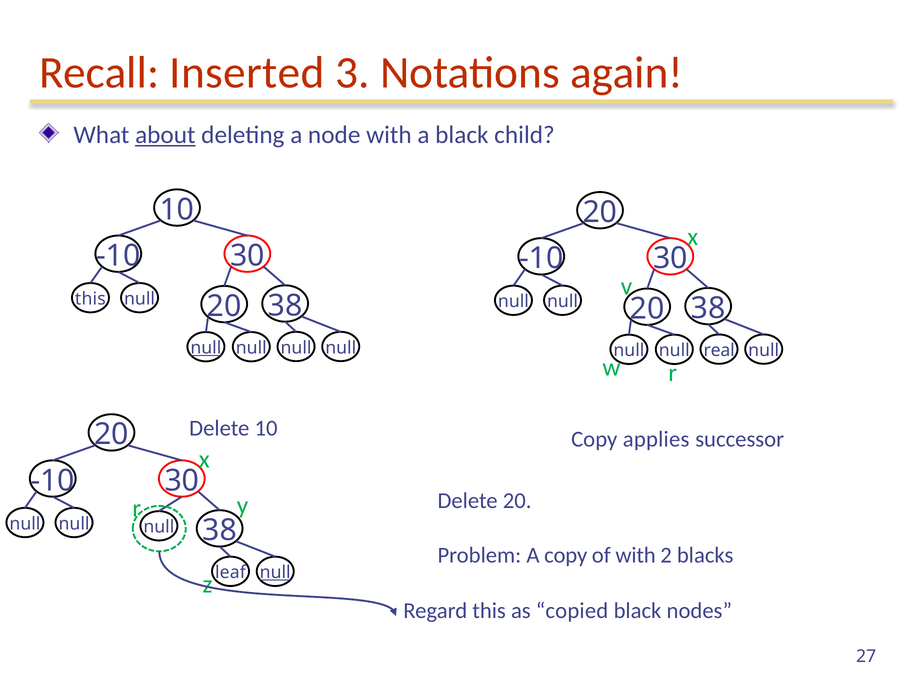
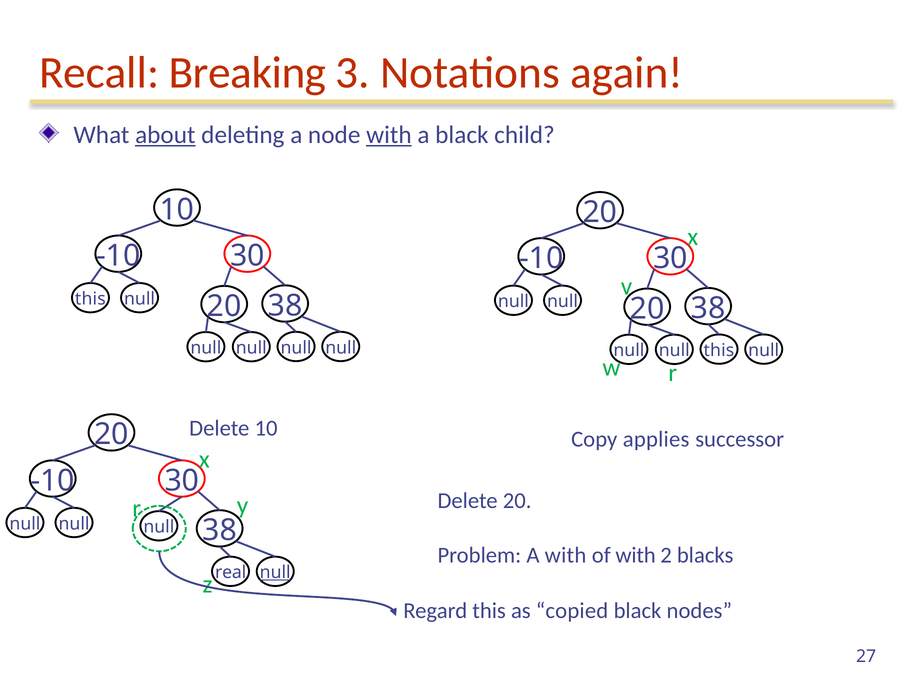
Inserted: Inserted -> Breaking (247, 73)
with underline: none -> present (389, 135)
null underline: present -> none (206, 348)
real: real -> this (719, 350)
A copy: copy -> with (566, 555)
leaf: leaf -> real (231, 573)
